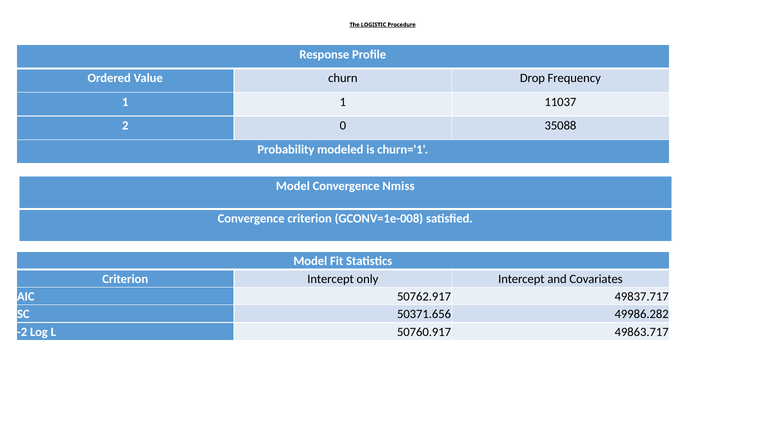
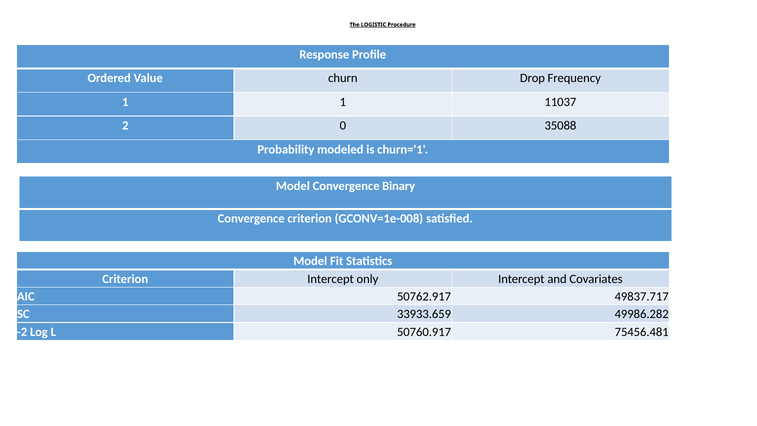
Nmiss: Nmiss -> Binary (399, 186)
50371.656: 50371.656 -> 33933.659 (424, 314)
49863.717: 49863.717 -> 75456.481 (642, 332)
